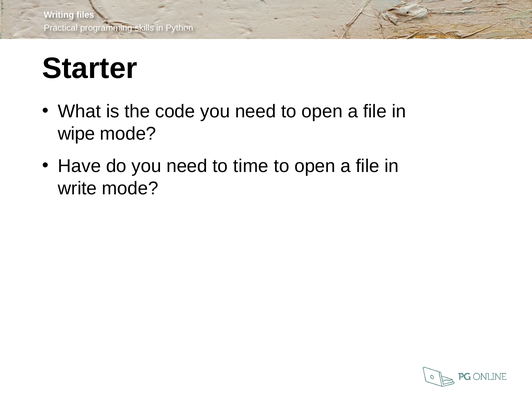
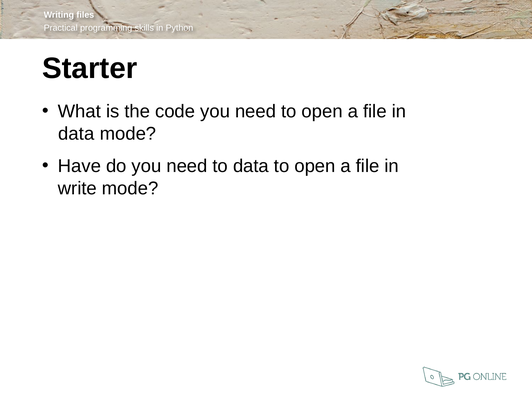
wipe: wipe -> data (76, 134)
to time: time -> data (251, 166)
